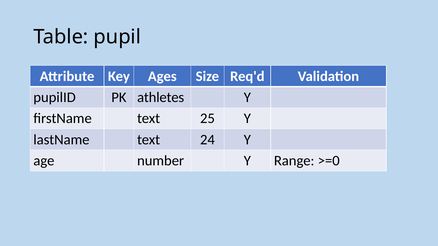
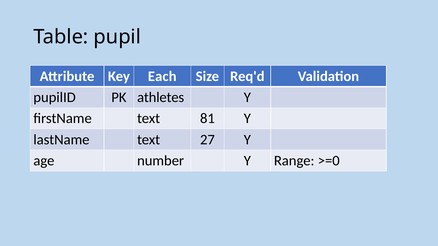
Ages: Ages -> Each (162, 76)
25: 25 -> 81 (207, 119)
24: 24 -> 27 (207, 140)
